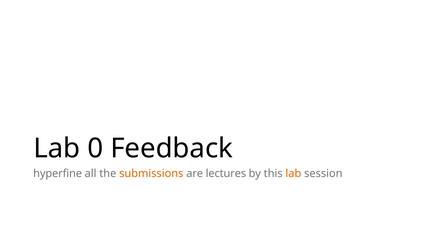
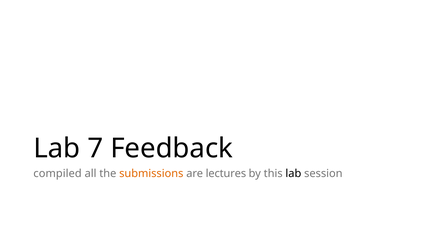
0: 0 -> 7 (95, 148)
hyperfine: hyperfine -> compiled (58, 174)
lab colour: orange -> black (293, 174)
